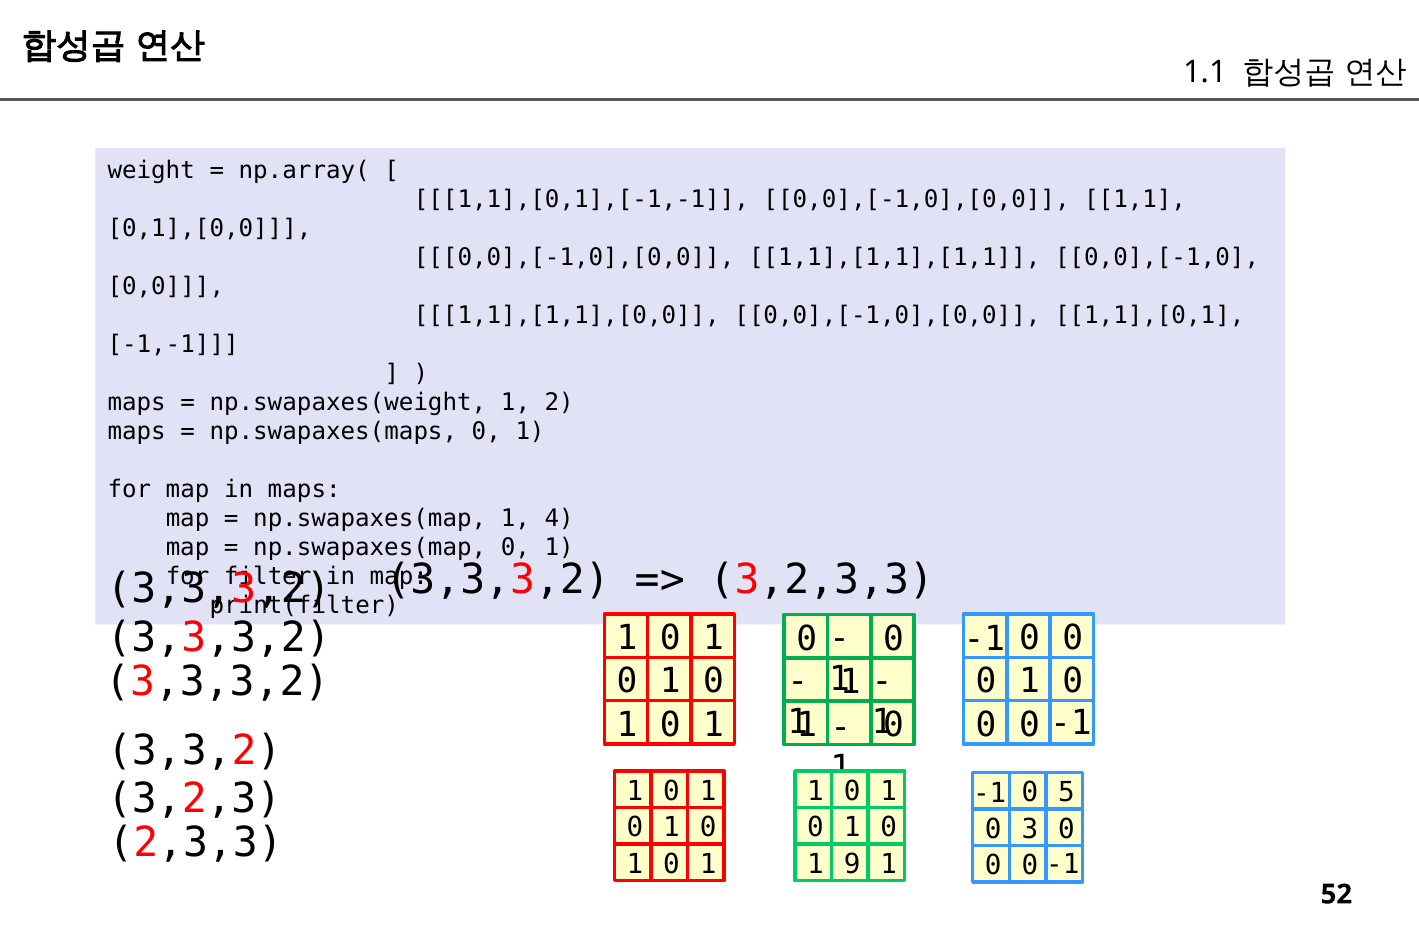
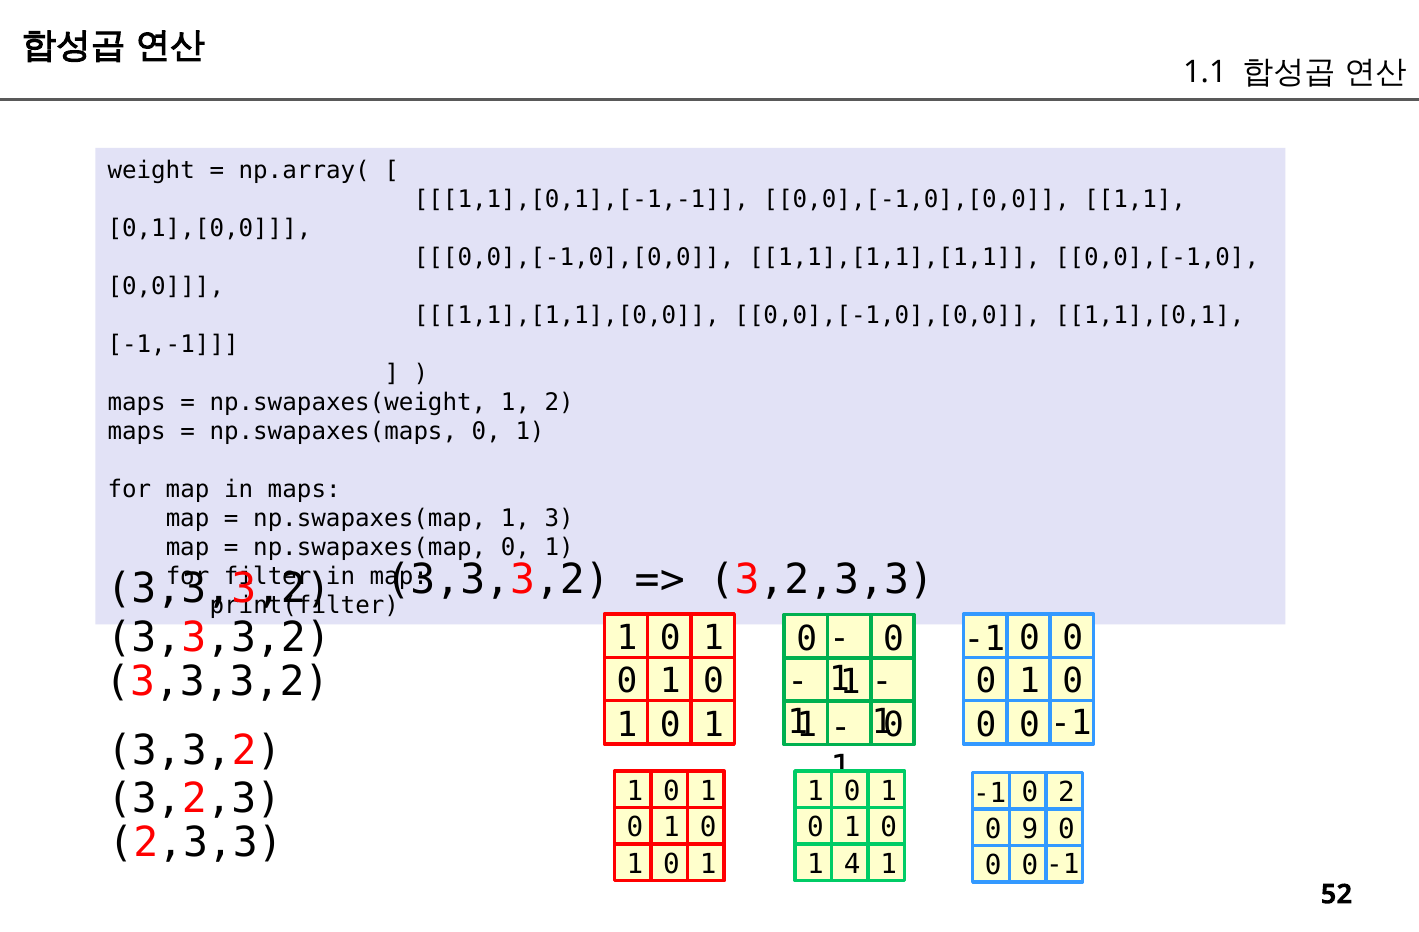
4: 4 -> 3 (559, 518)
0 5: 5 -> 2 (1066, 793)
3: 3 -> 9 (1030, 829)
9: 9 -> 4 (852, 864)
